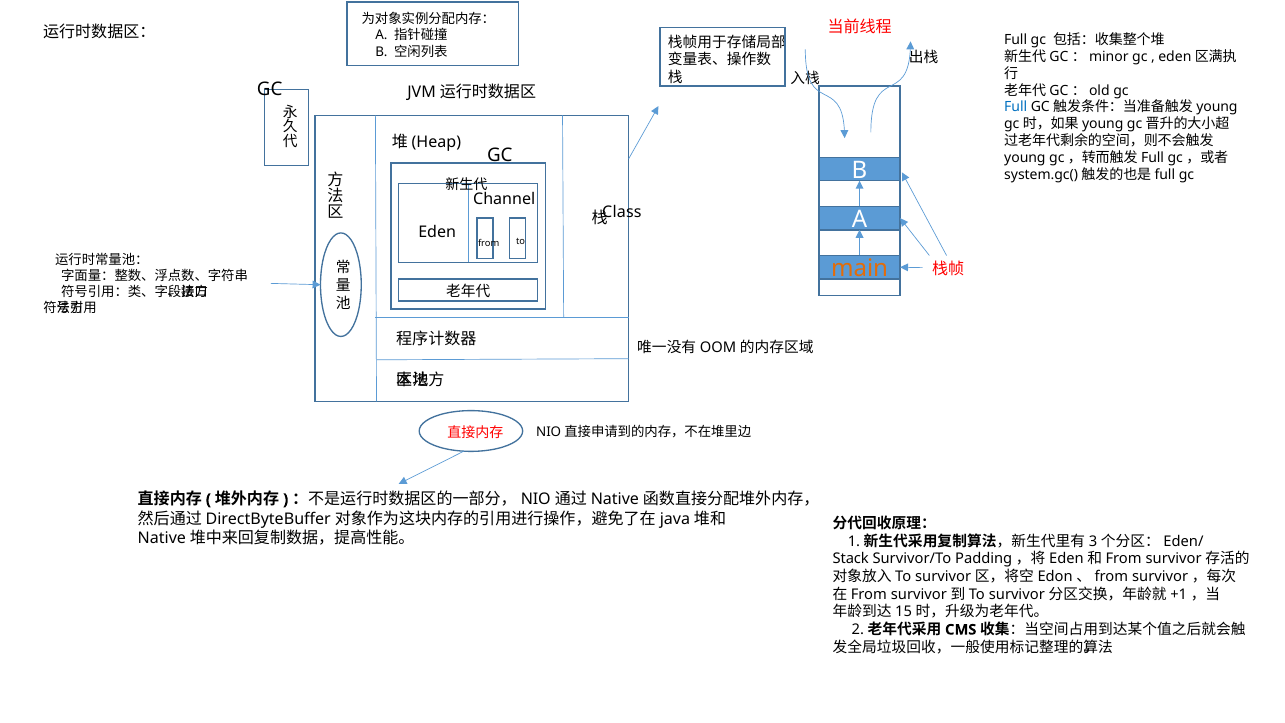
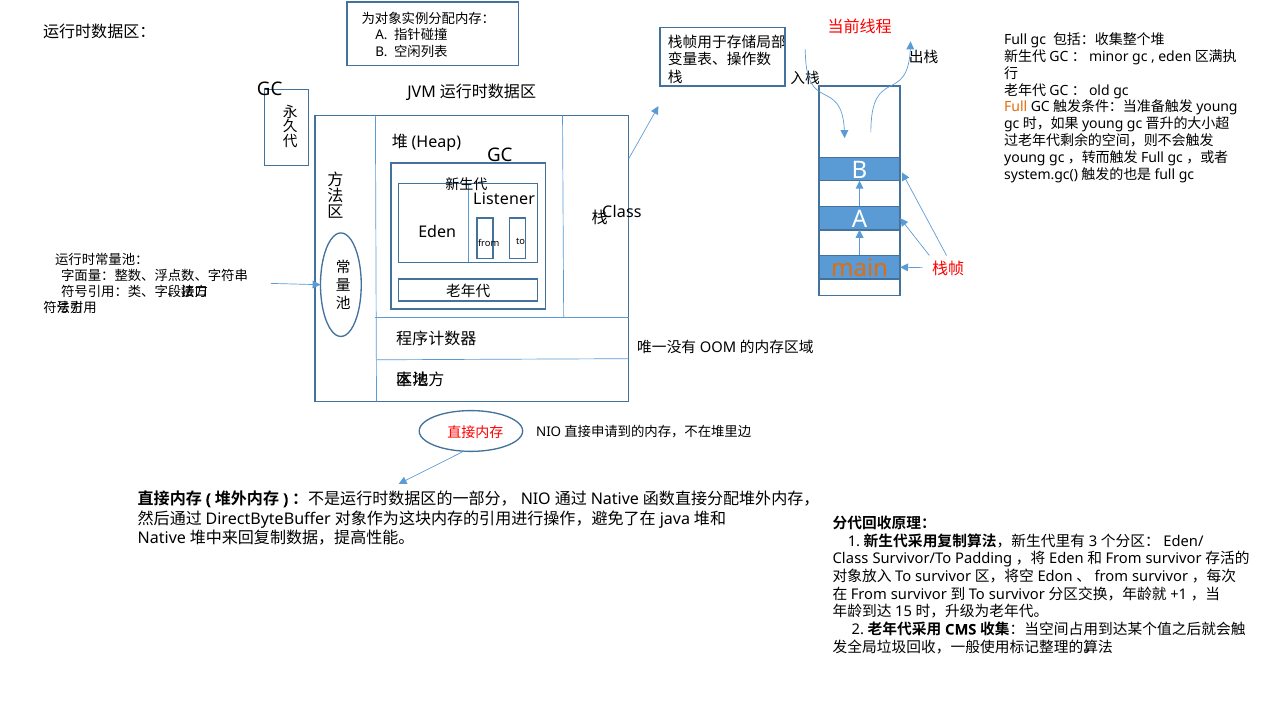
Full colour: blue -> orange (1016, 107)
Channel: Channel -> Listener (504, 199)
Stack: Stack -> Class (851, 559)
